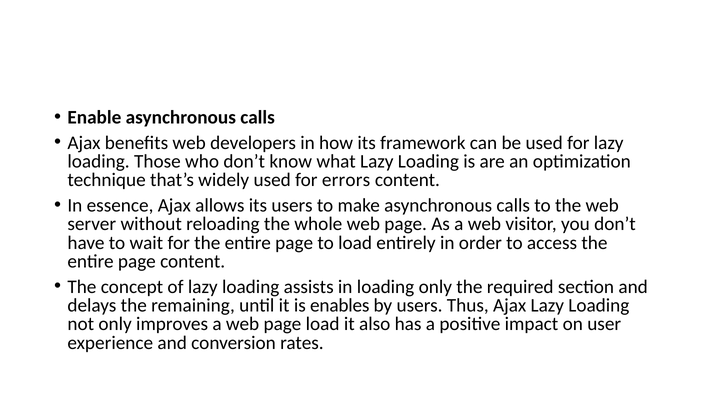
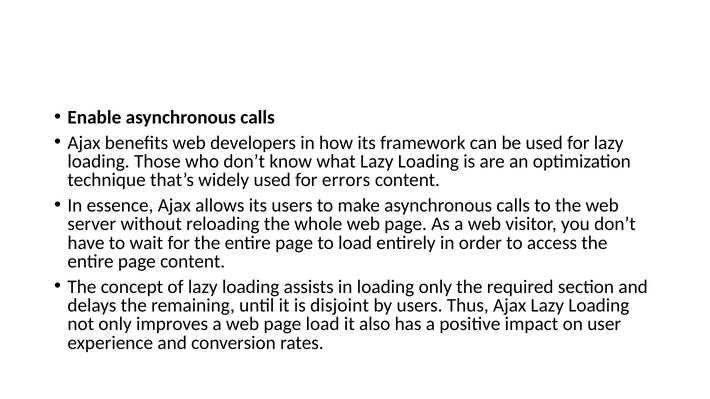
enables: enables -> disjoint (340, 306)
